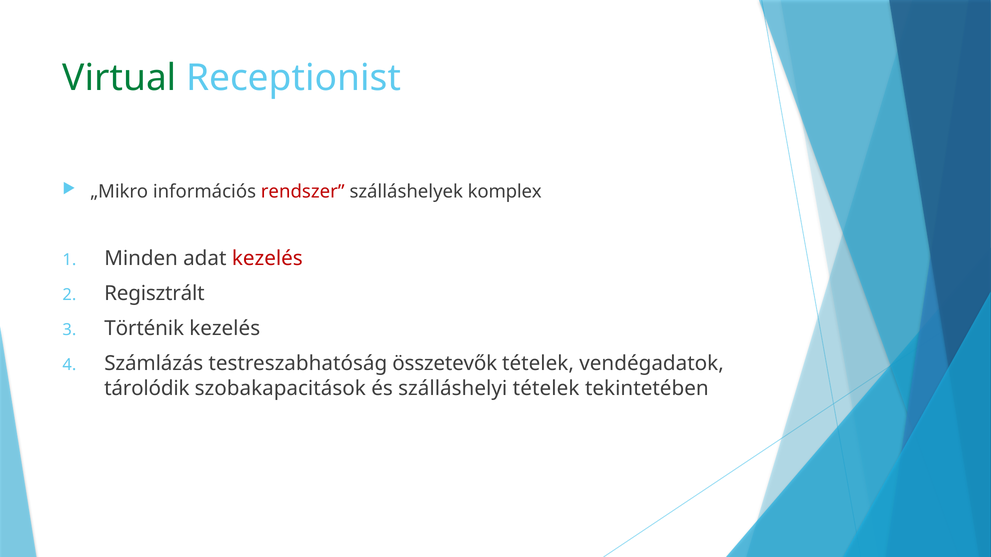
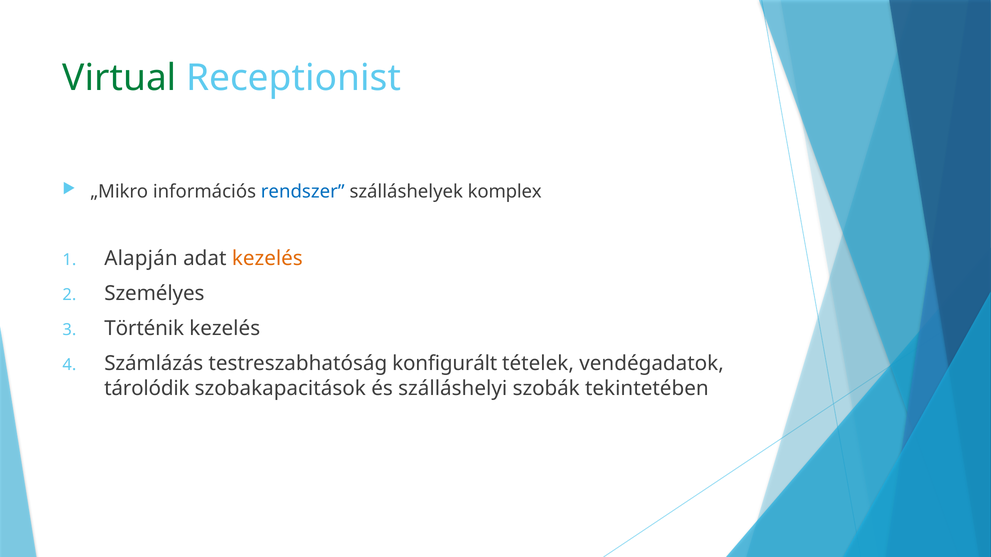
rendszer colour: red -> blue (303, 192)
Minden: Minden -> Alapján (141, 258)
kezelés colour: red -> orange (267, 258)
Regisztrált: Regisztrált -> Személyes (154, 294)
összetevők: összetevők -> konfigurált (445, 364)
szálláshelyi tételek: tételek -> szobák (546, 389)
